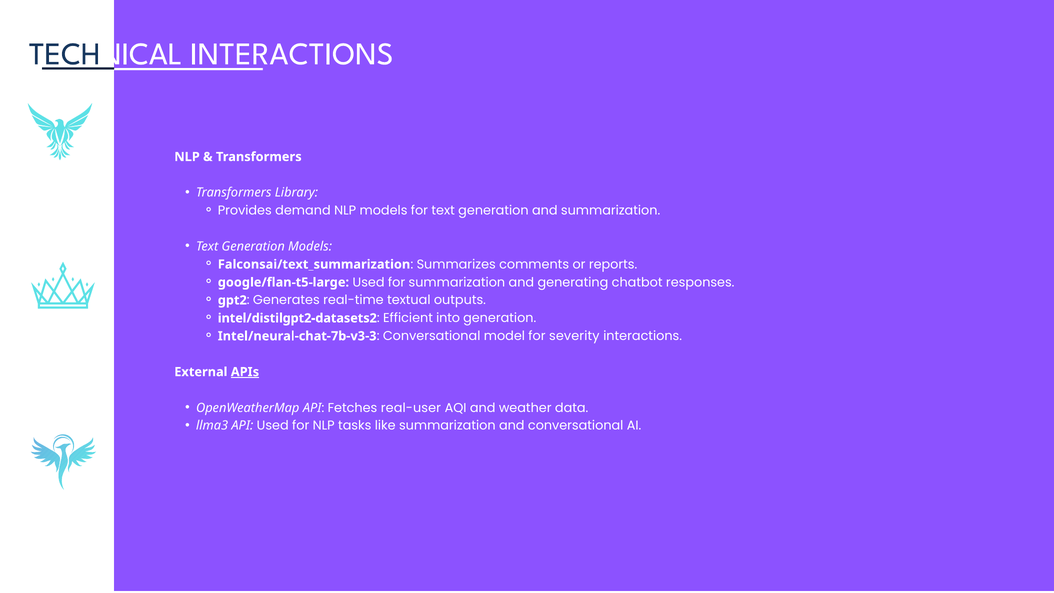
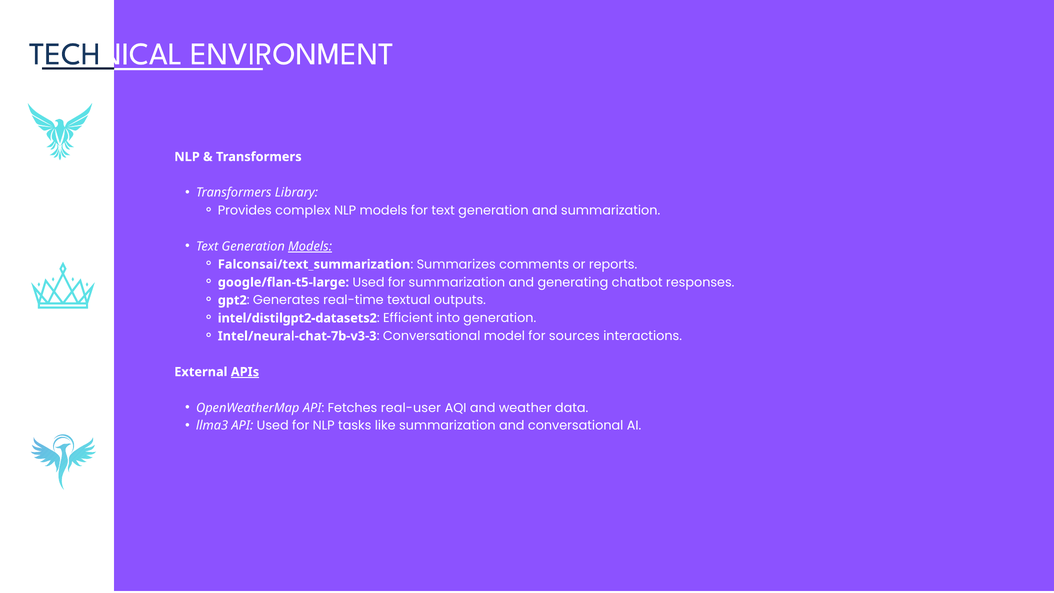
INTERACTIONS: INTERACTIONS -> ENVIRONMENT (292, 54)
demand: demand -> complex (303, 211)
Models underline: none -> present (310, 246)
severity: severity -> sources (574, 336)
